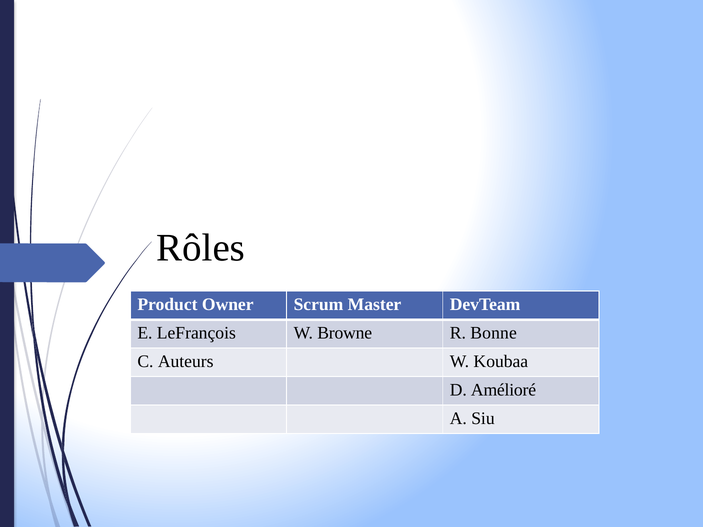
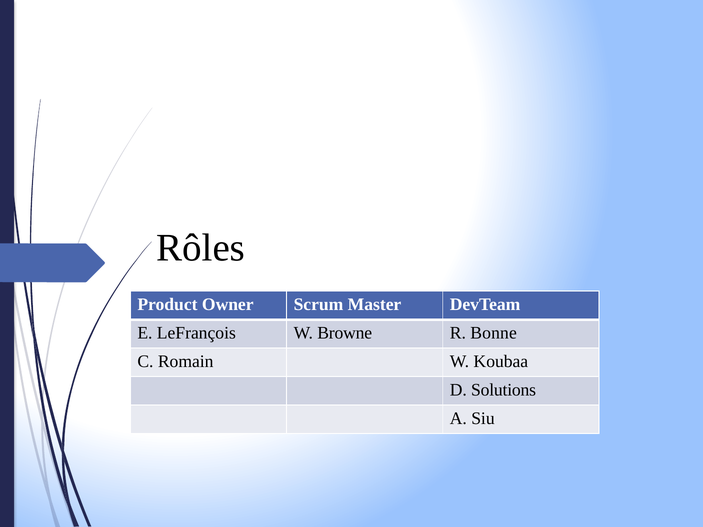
Auteurs: Auteurs -> Romain (186, 362)
Amélioré: Amélioré -> Solutions (504, 390)
